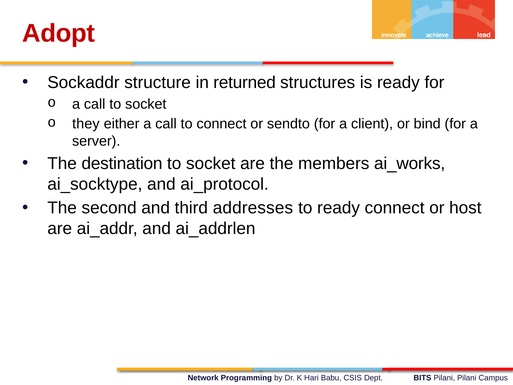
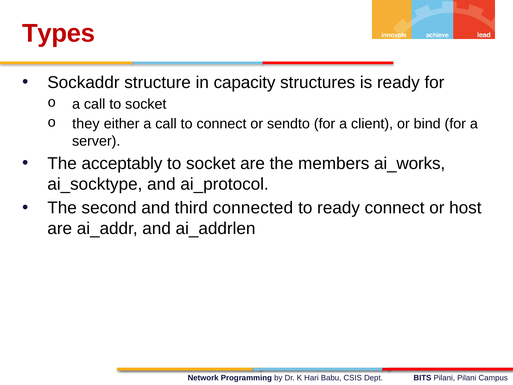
Adopt: Adopt -> Types (59, 33)
returned: returned -> capacity (245, 82)
destination: destination -> acceptably (122, 163)
addresses: addresses -> connected (253, 208)
